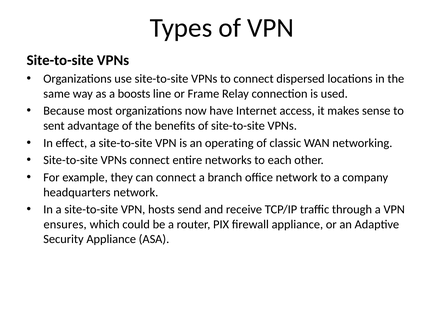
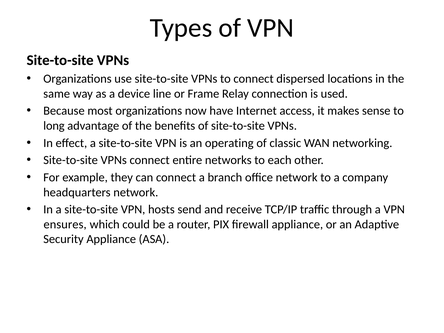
boosts: boosts -> device (134, 94)
sent: sent -> long (54, 126)
